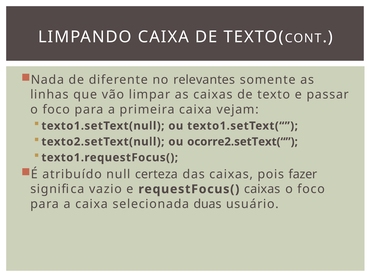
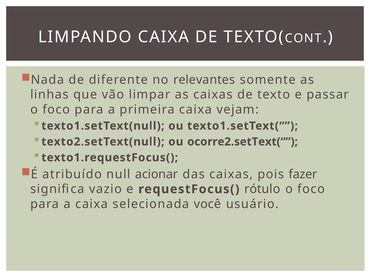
certeza: certeza -> acionar (157, 174)
requestFocus( caixas: caixas -> rótulo (262, 189)
duas: duas -> você (207, 204)
